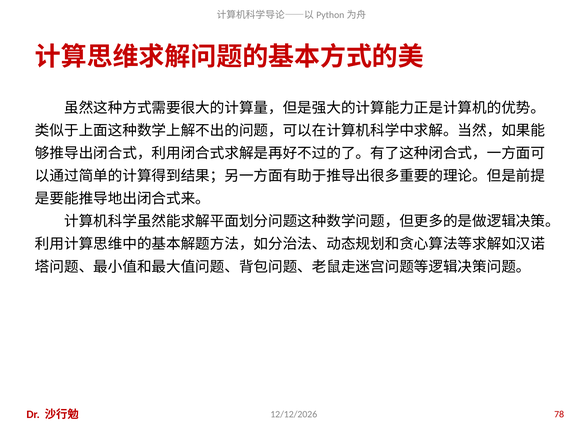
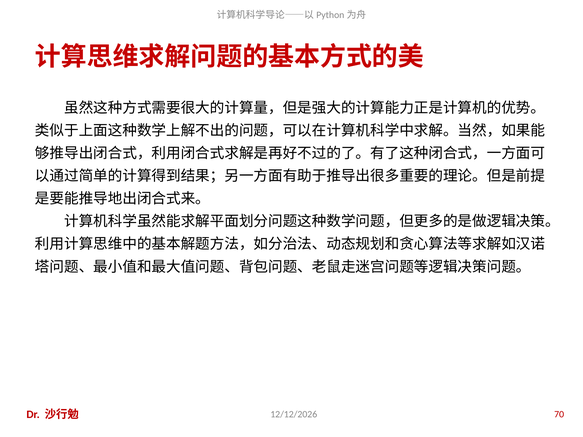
78: 78 -> 70 (559, 414)
